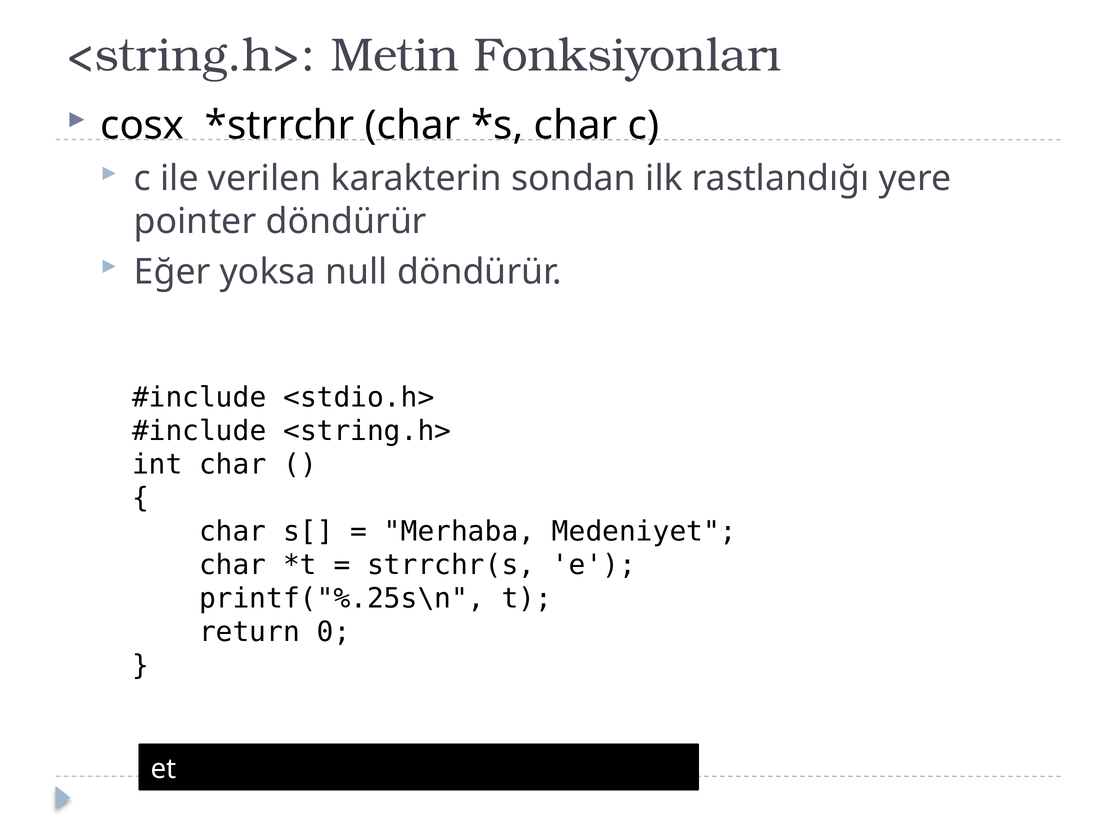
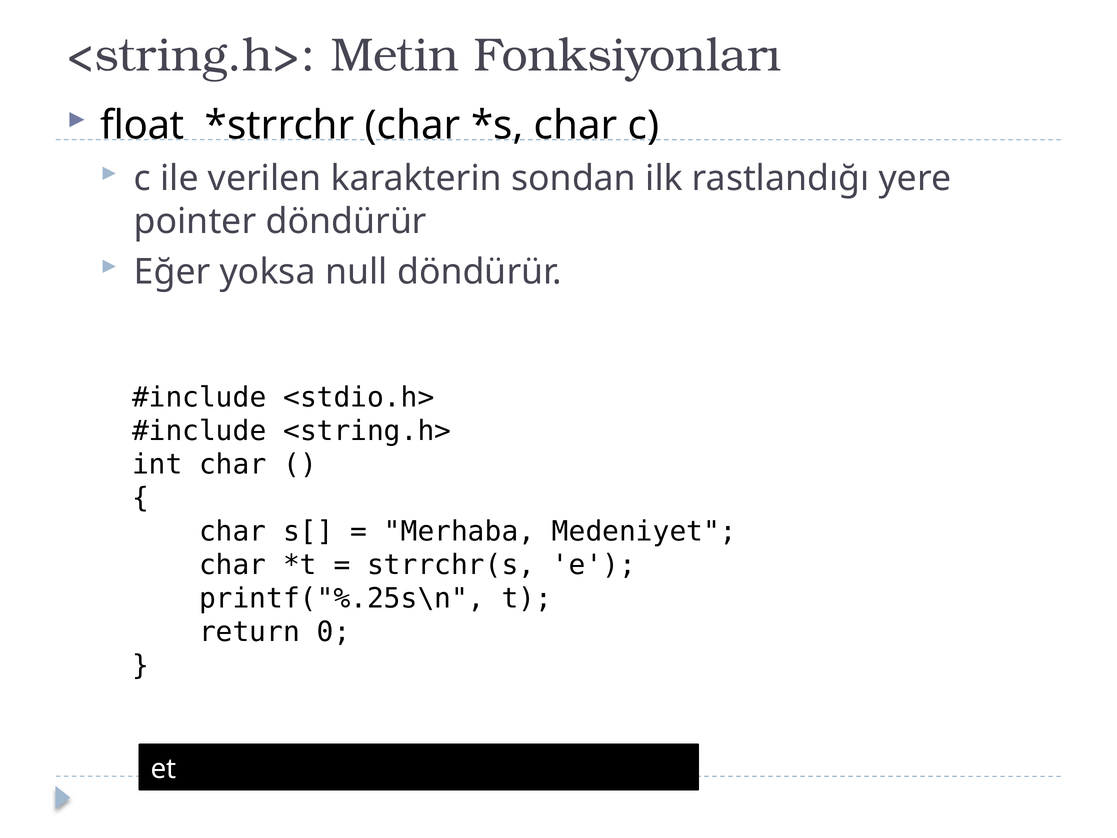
cosx: cosx -> float (142, 126)
